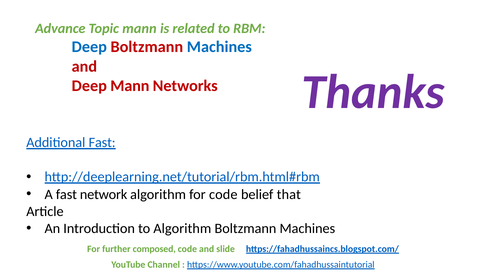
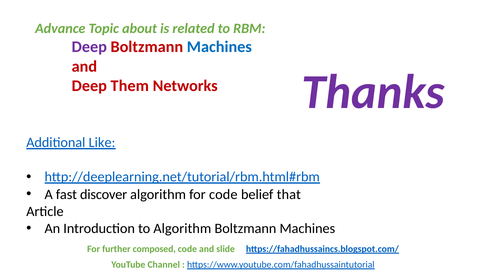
Topic mann: mann -> about (140, 28)
Deep colour: blue -> purple (89, 47)
Deep Mann: Mann -> Them (130, 86)
Additional Fast: Fast -> Like (102, 143)
network: network -> discover (104, 194)
